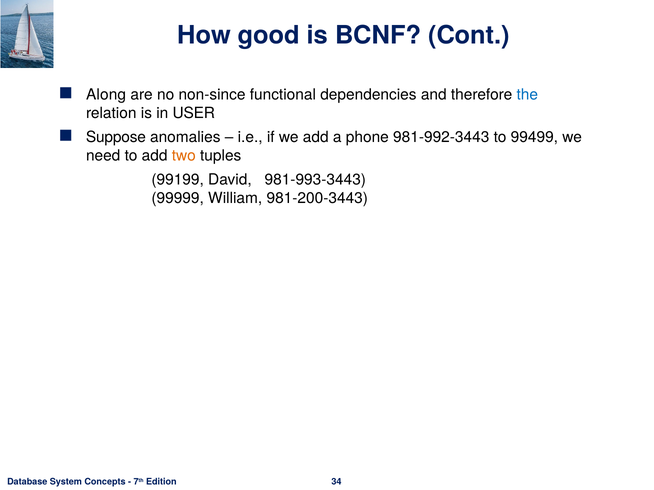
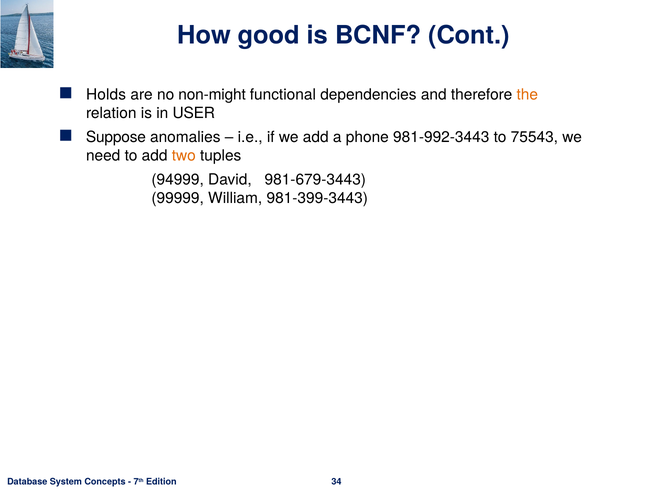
Along: Along -> Holds (106, 95)
non-since: non-since -> non-might (212, 95)
the colour: blue -> orange (527, 95)
99499: 99499 -> 75543 (534, 137)
99199: 99199 -> 94999 (178, 180)
981-993-3443: 981-993-3443 -> 981-679-3443 (315, 180)
981-200-3443: 981-200-3443 -> 981-399-3443 (317, 198)
